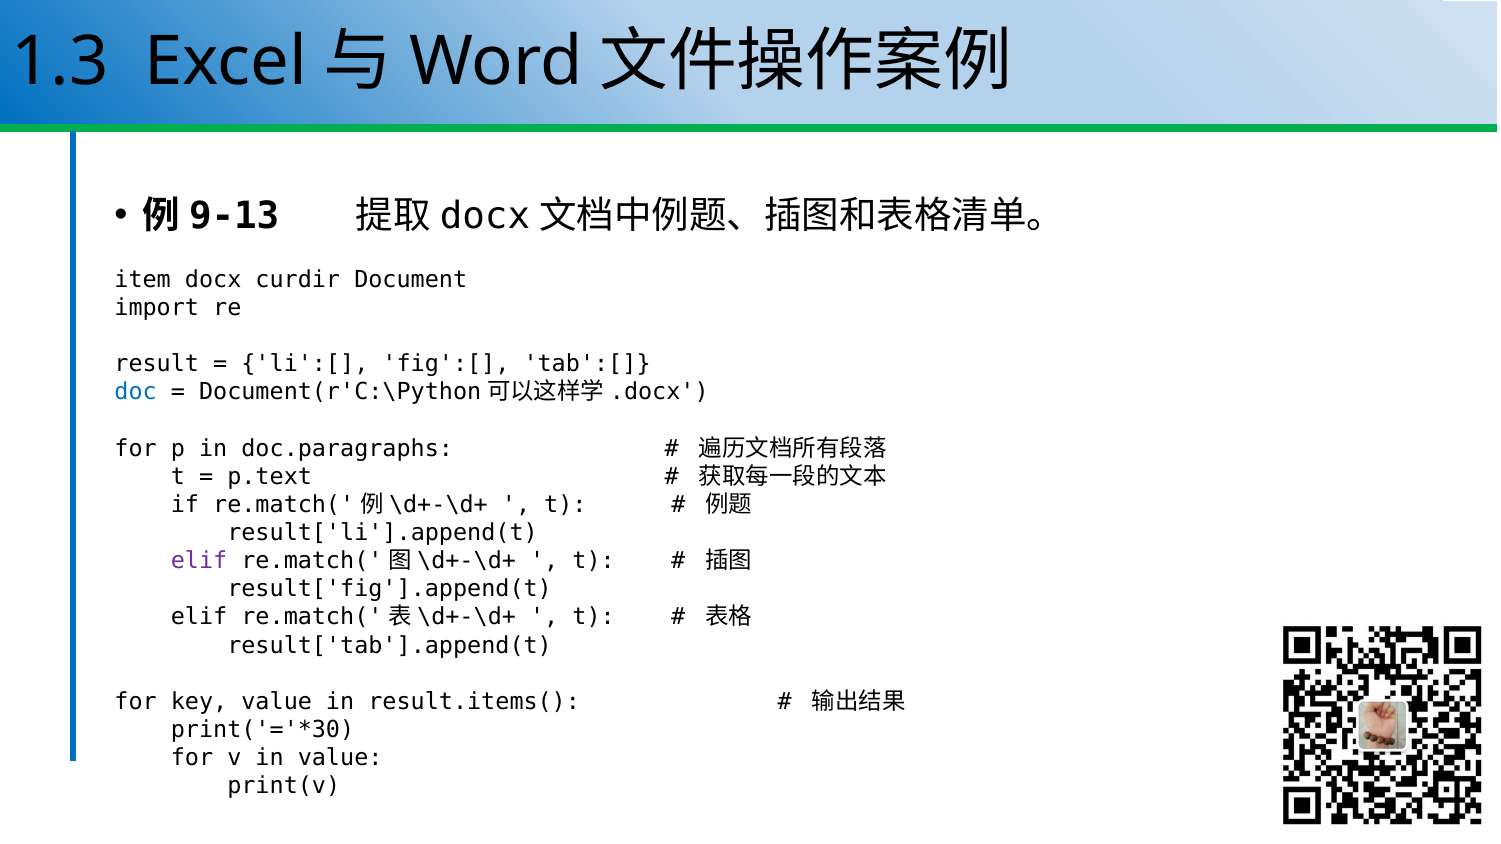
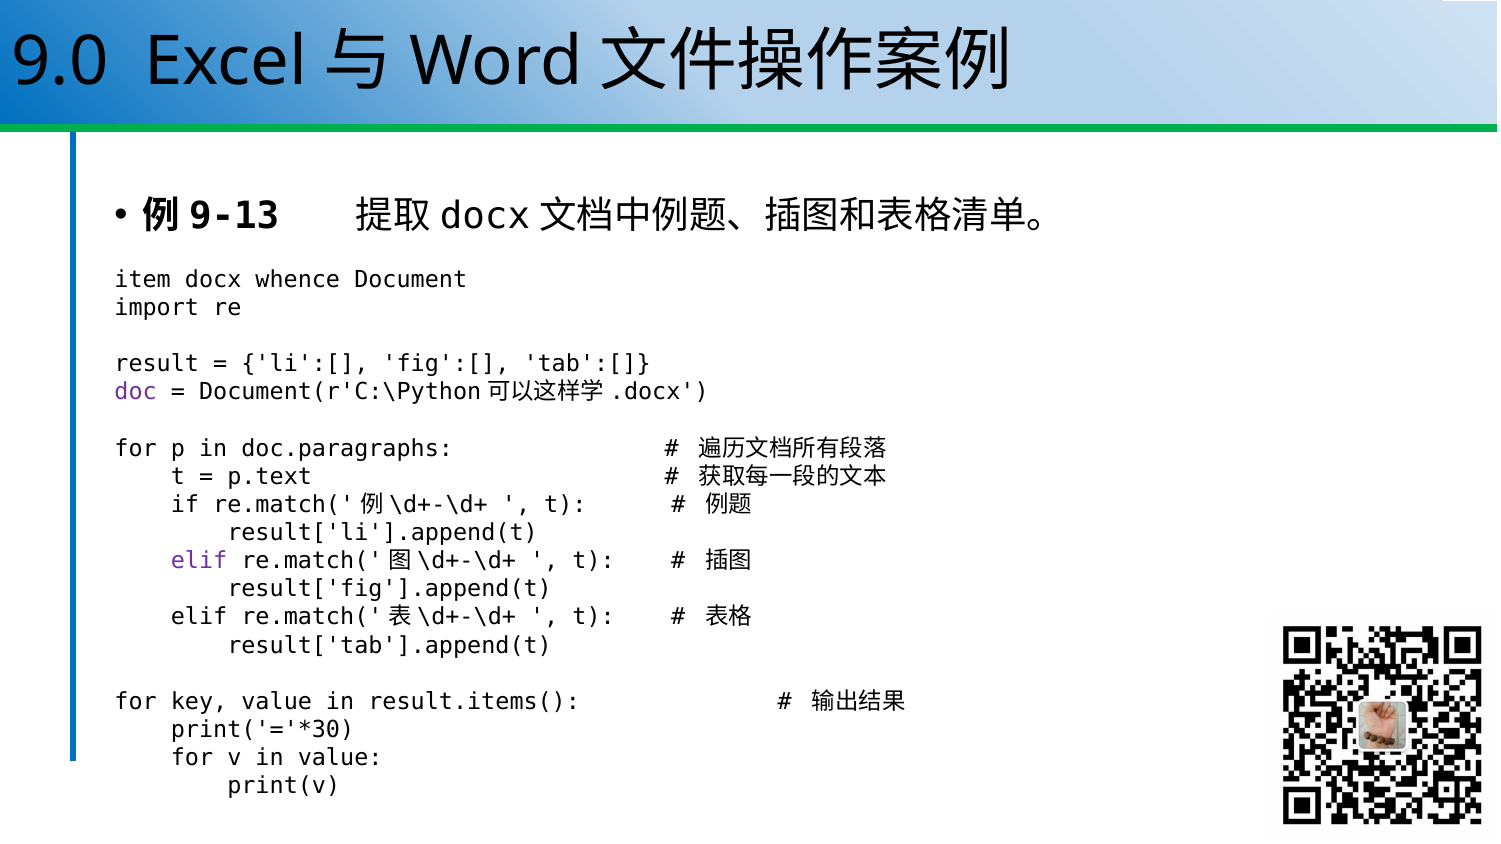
1.3: 1.3 -> 9.0 (60, 62)
curdir: curdir -> whence (298, 280)
doc colour: blue -> purple (136, 392)
